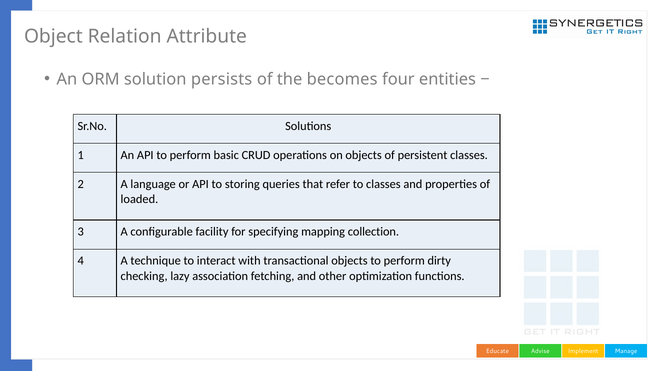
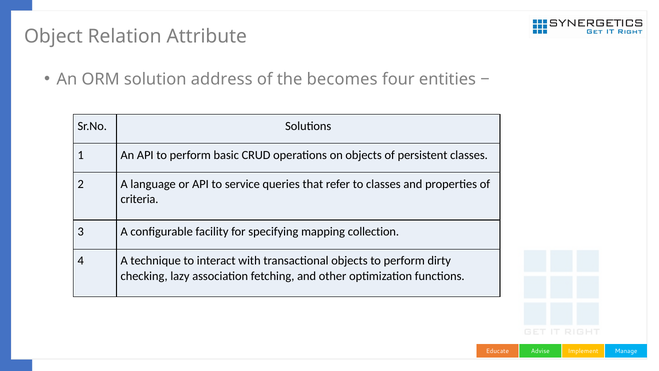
persists: persists -> address (222, 79)
storing: storing -> service (242, 184)
loaded: loaded -> criteria (140, 199)
